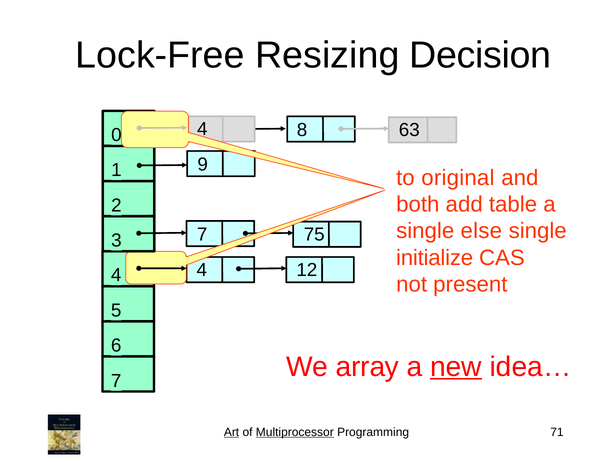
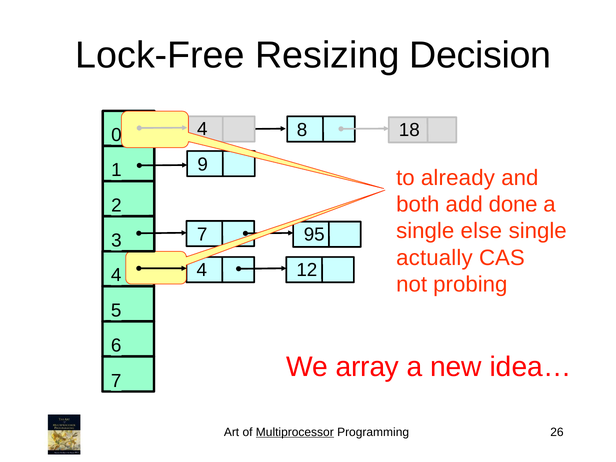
63: 63 -> 18 (409, 130)
original: original -> already (458, 178)
table: table -> done (513, 204)
75: 75 -> 95 (314, 234)
initialize: initialize -> actually (434, 258)
present: present -> probing (470, 284)
new underline: present -> none (456, 367)
Art underline: present -> none (232, 432)
71: 71 -> 26 (557, 432)
